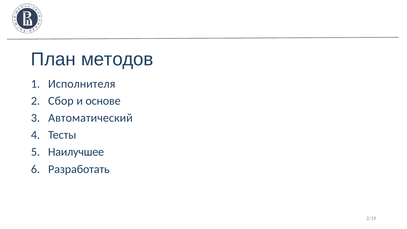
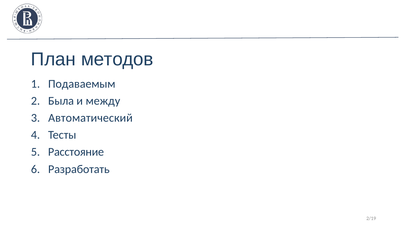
Исполнителя: Исполнителя -> Подаваемым (82, 84)
Сбор: Сбор -> Была (61, 101)
основе: основе -> между (103, 101)
Наилучшее: Наилучшее -> Расстояние (76, 152)
